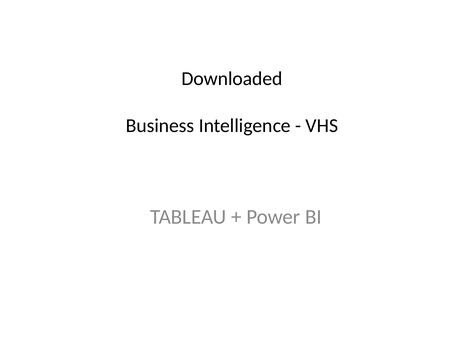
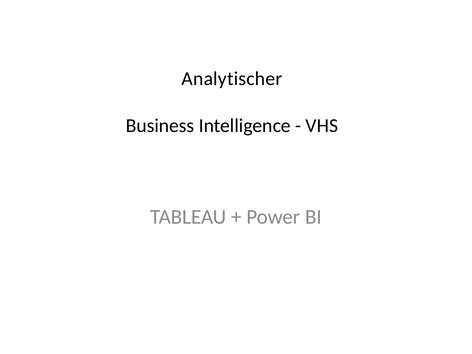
Downloaded: Downloaded -> Analytischer (232, 79)
